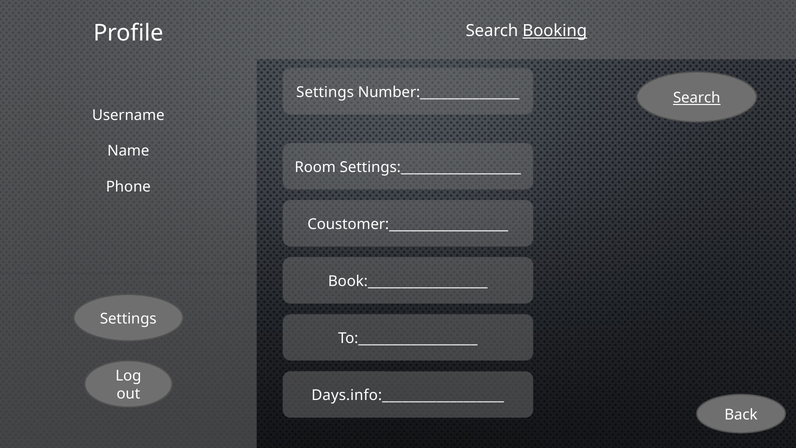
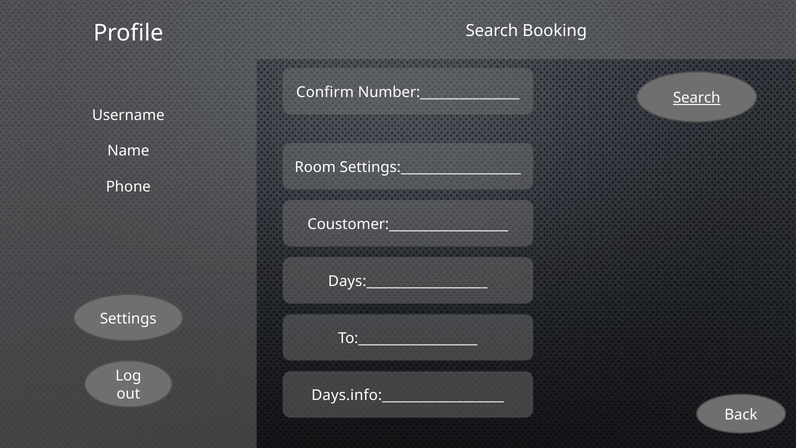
Booking underline: present -> none (555, 31)
Settings: Settings -> Confirm (325, 92)
Book:__________________: Book:__________________ -> Days:__________________ (408, 281)
